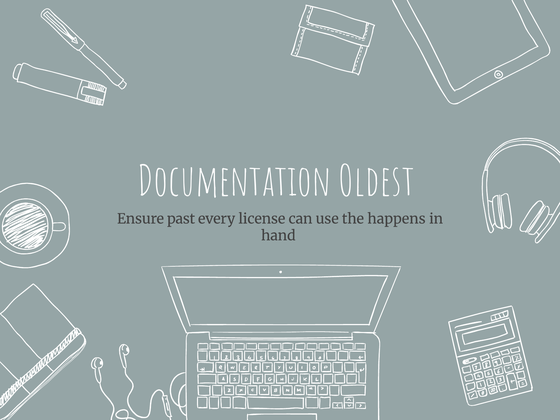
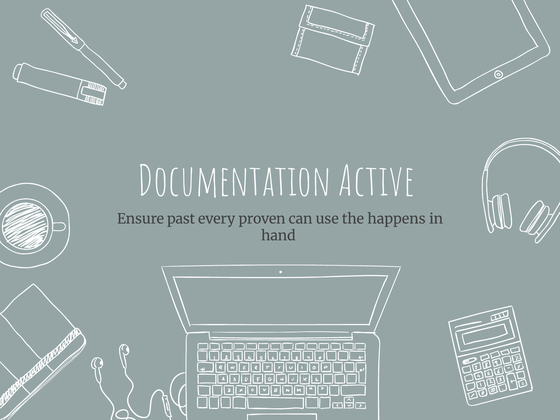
Oldest: Oldest -> Active (376, 182)
license: license -> proven (262, 219)
